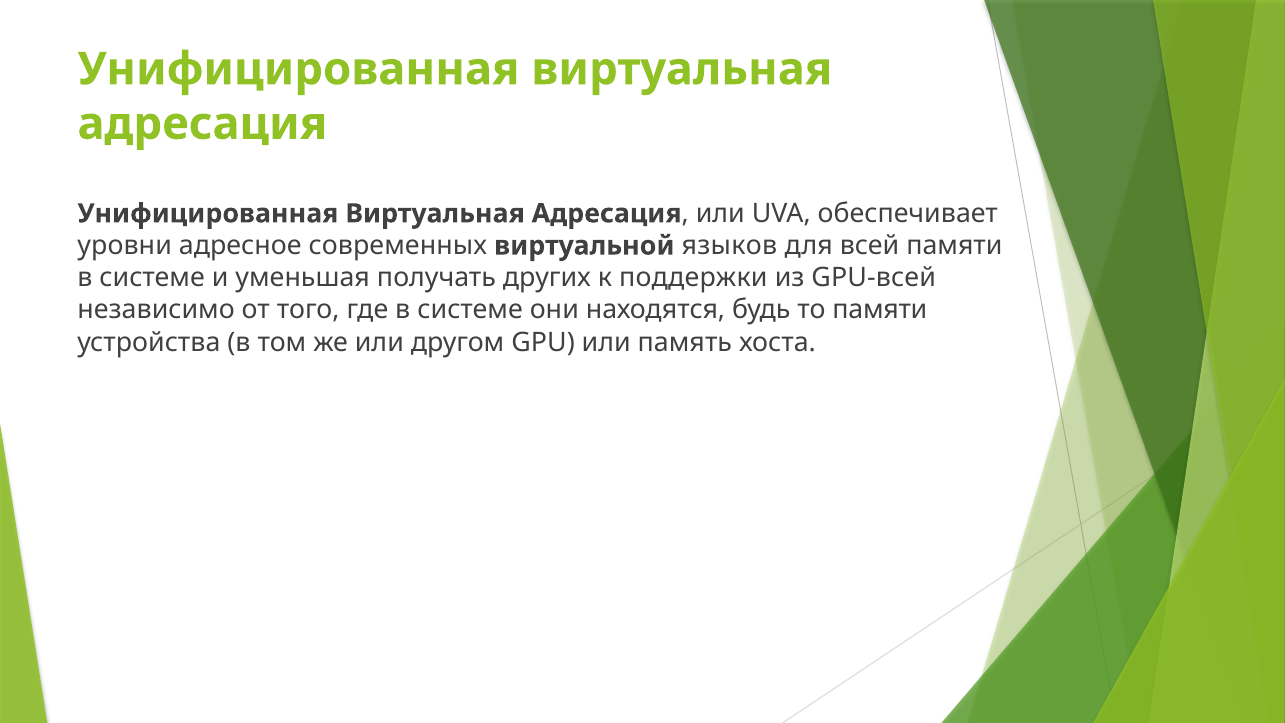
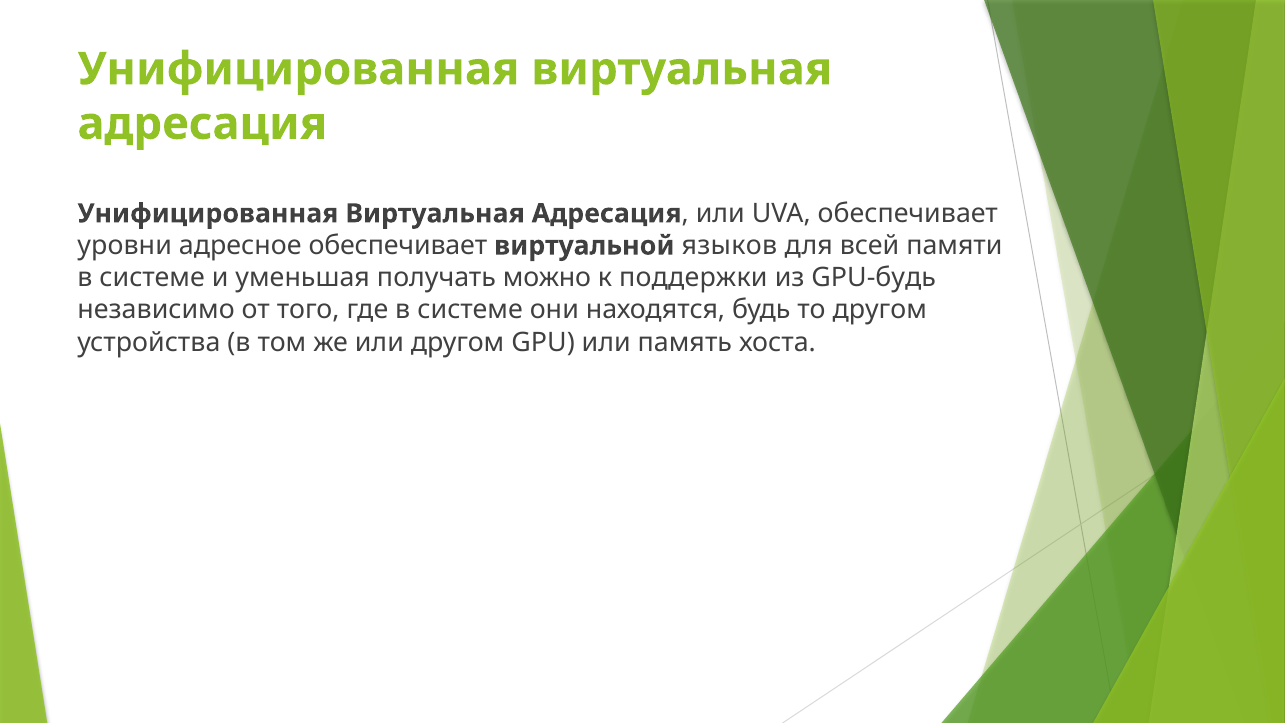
адресное современных: современных -> обеспечивает (398, 246)
других: других -> можно (547, 278)
GPU-всей: GPU-всей -> GPU-будь (874, 278)
то памяти: памяти -> другом (880, 310)
